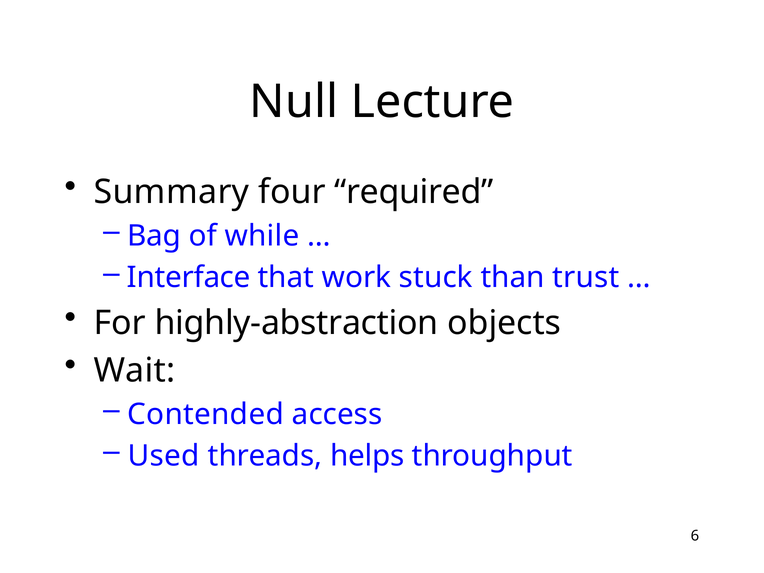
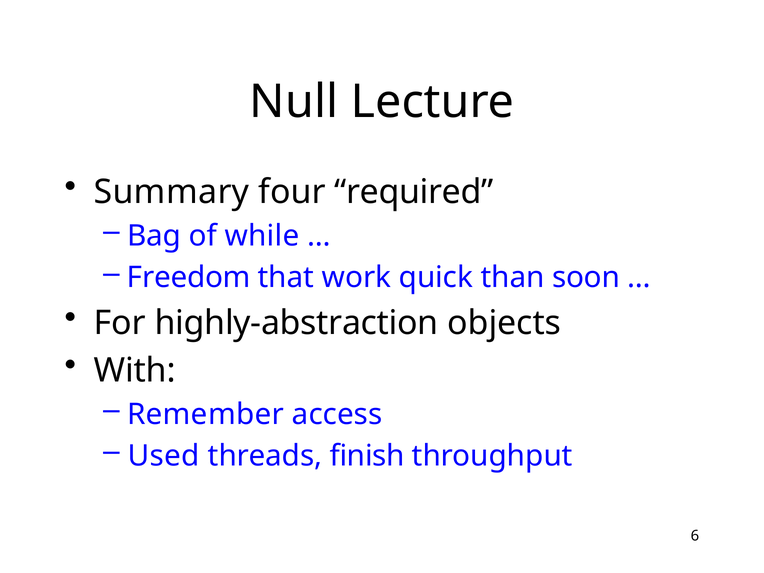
Interface: Interface -> Freedom (189, 278)
stuck: stuck -> quick (436, 278)
trust: trust -> soon (586, 278)
Wait: Wait -> With (135, 370)
Contended: Contended -> Remember (206, 414)
helps: helps -> finish (367, 456)
